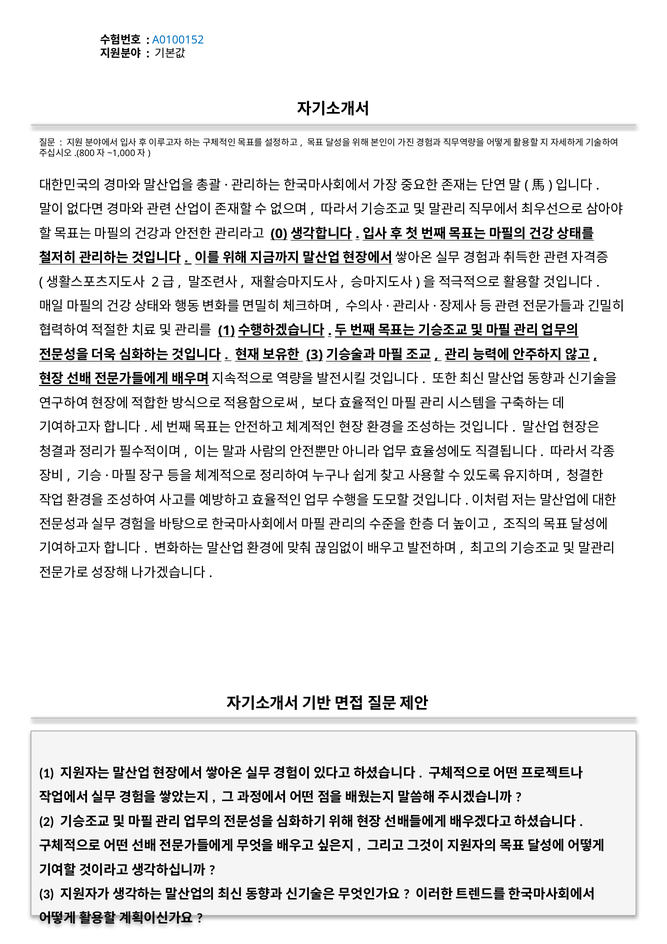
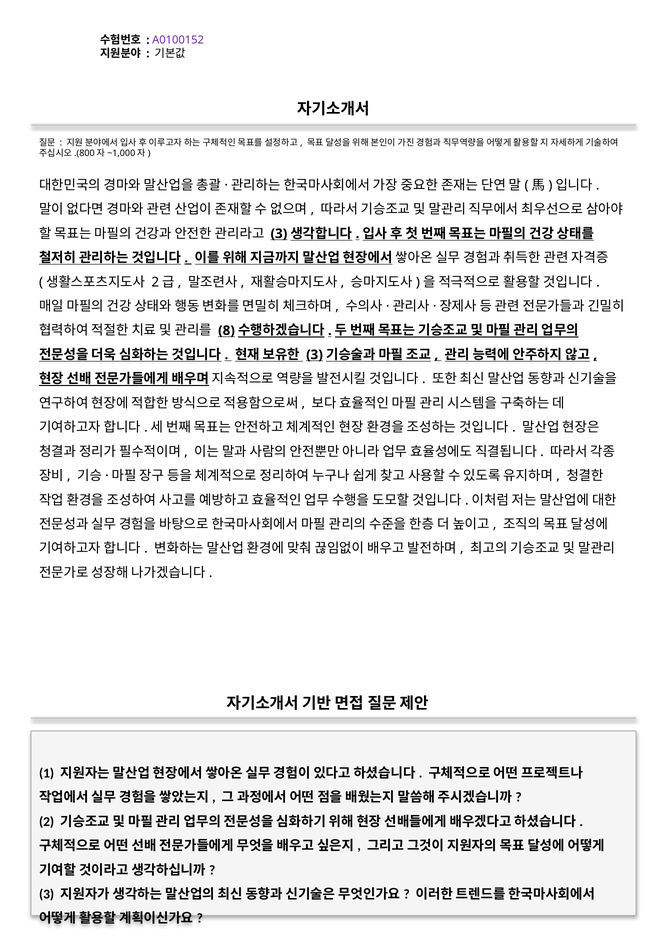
A0100152 colour: blue -> purple (178, 40)
0: 0 -> 3 (279, 233)
1: 1 -> 8 (226, 330)
